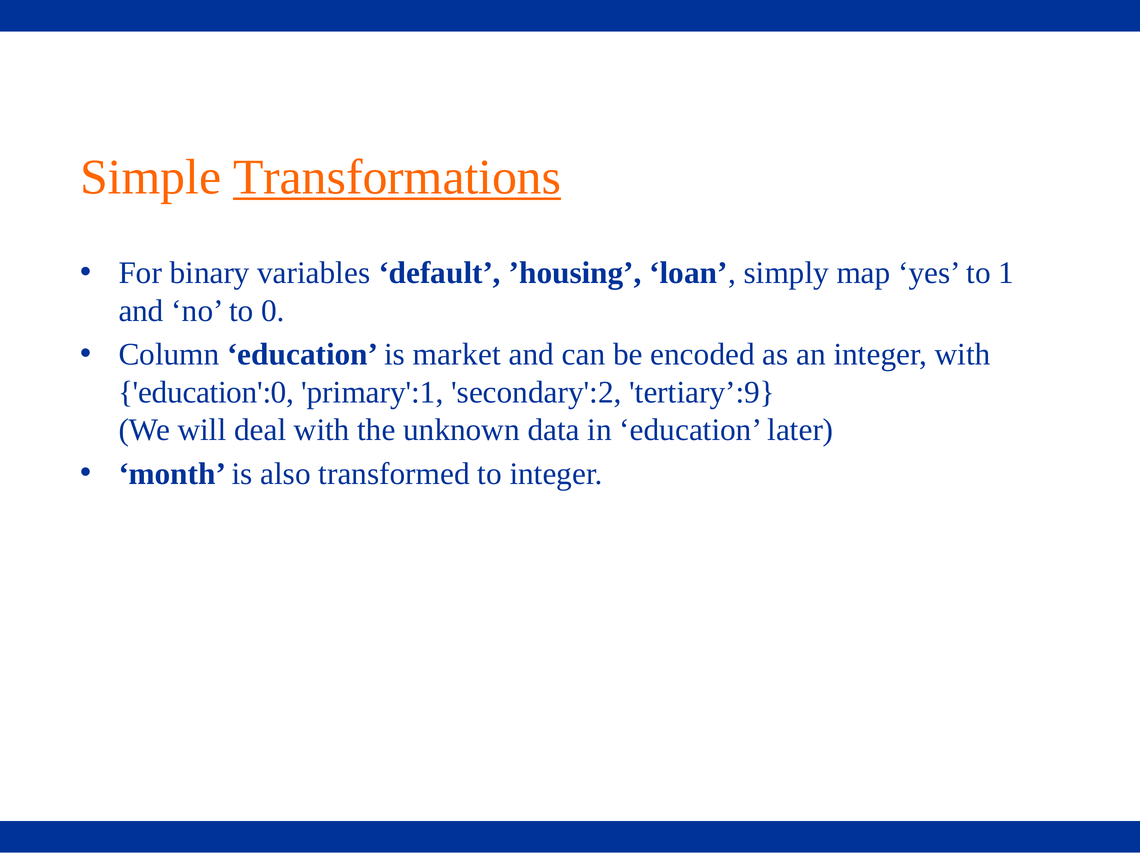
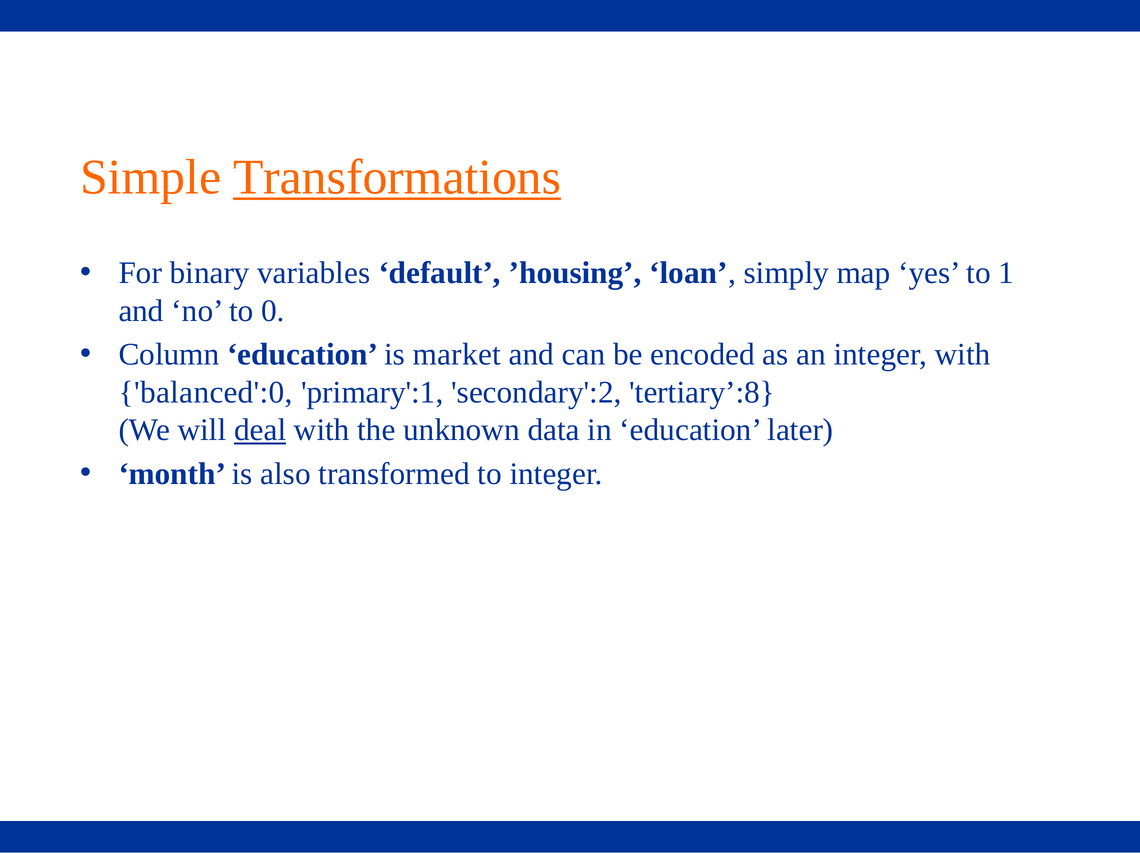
education':0: education':0 -> balanced':0 (206, 392)
tertiary’:9: tertiary’:9 -> tertiary’:8 (702, 392)
deal underline: none -> present (260, 430)
